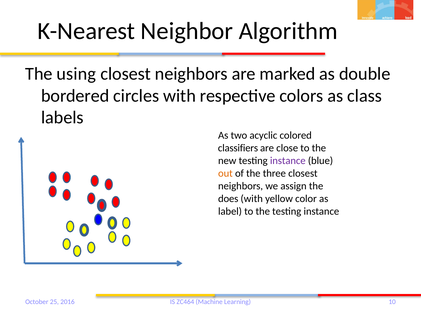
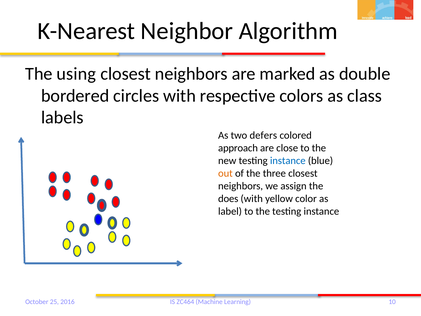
acyclic: acyclic -> defers (263, 135)
classifiers: classifiers -> approach (238, 148)
instance colour: purple -> blue (288, 161)
